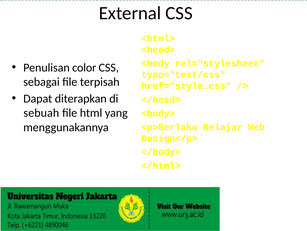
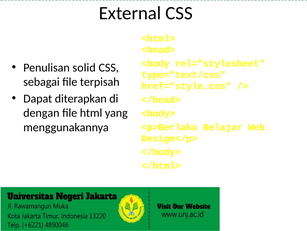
color: color -> solid (84, 67)
sebuah: sebuah -> dengan (41, 113)
